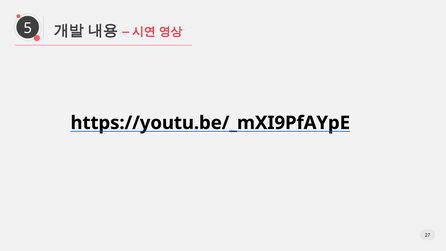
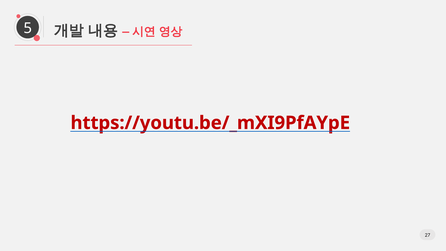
https://youtu.be/_mXI9PfAYpE colour: black -> red (210, 123)
